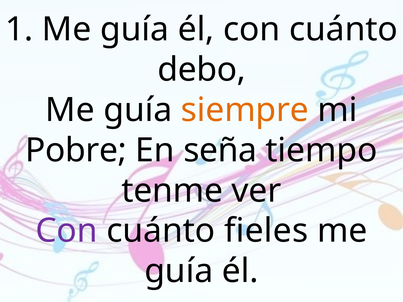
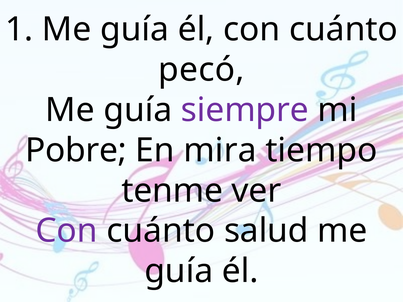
debo: debo -> pecó (201, 70)
siempre colour: orange -> purple (245, 110)
seña: seña -> mira (220, 151)
fieles: fieles -> salud (266, 231)
